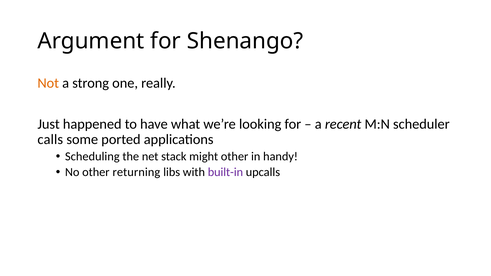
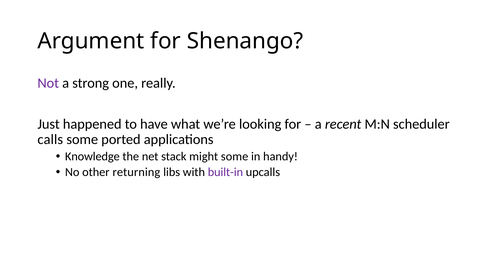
Not colour: orange -> purple (48, 83)
Scheduling: Scheduling -> Knowledge (92, 157)
might other: other -> some (235, 157)
